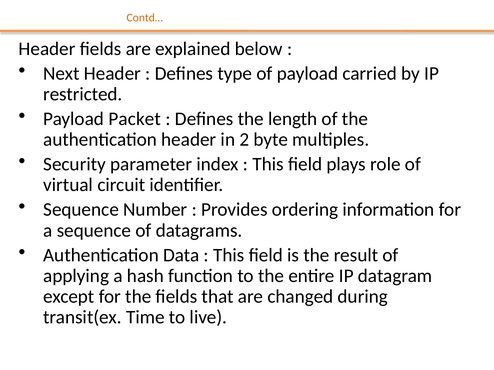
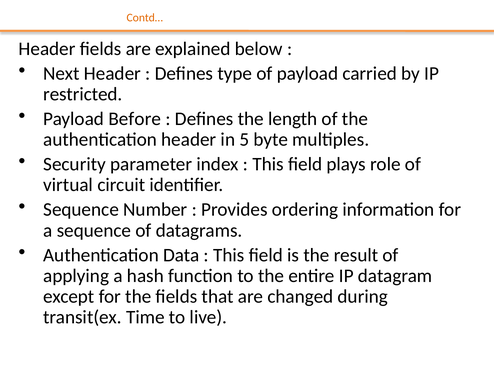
Packet: Packet -> Before (135, 119)
2: 2 -> 5 (244, 140)
